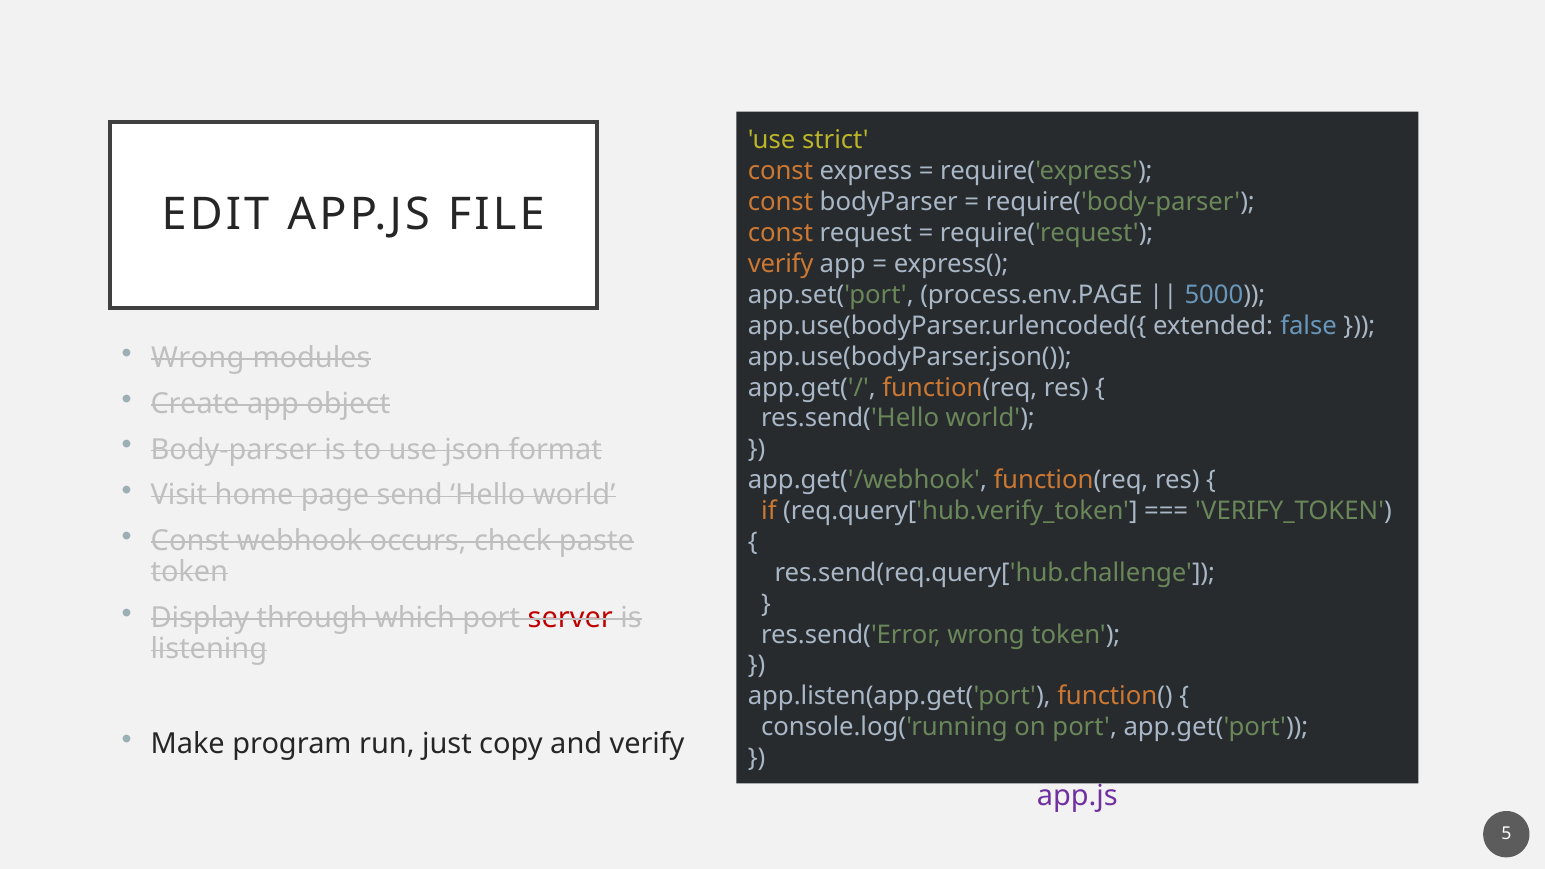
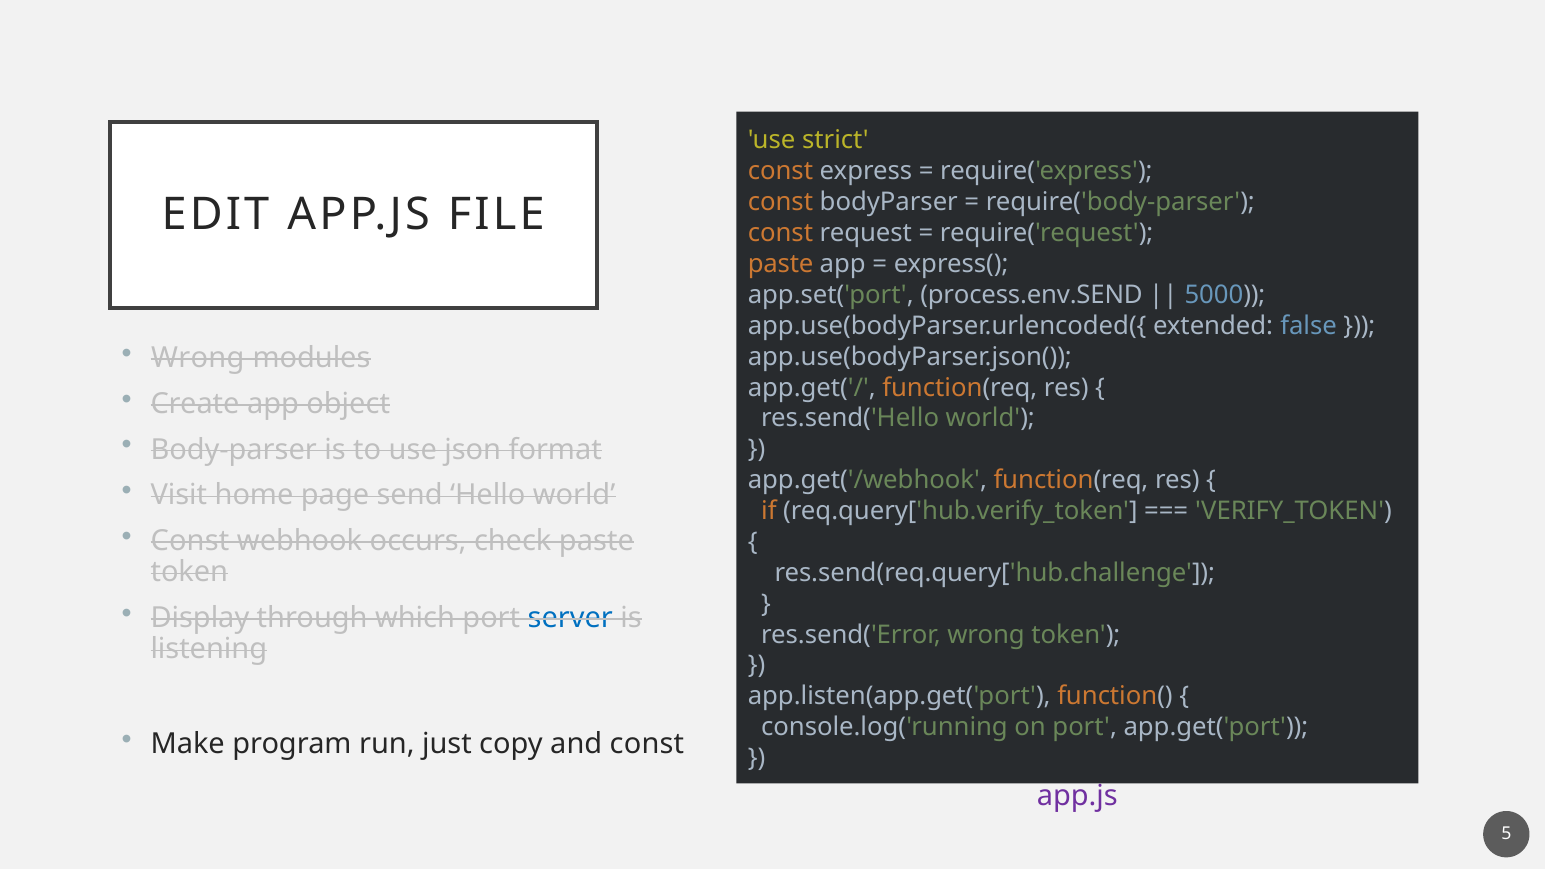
verify: verify -> paste (781, 264)
process.env.PAGE: process.env.PAGE -> process.env.SEND (1031, 295)
server colour: red -> blue (570, 618)
and verify: verify -> const (647, 744)
